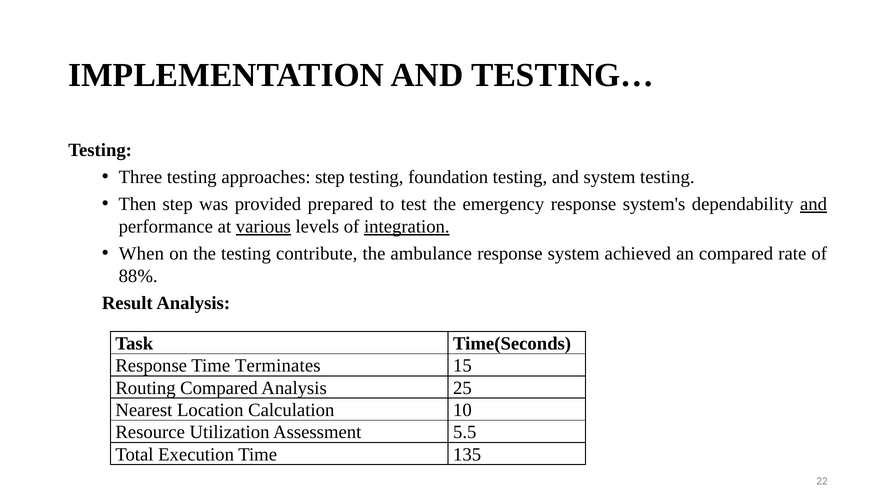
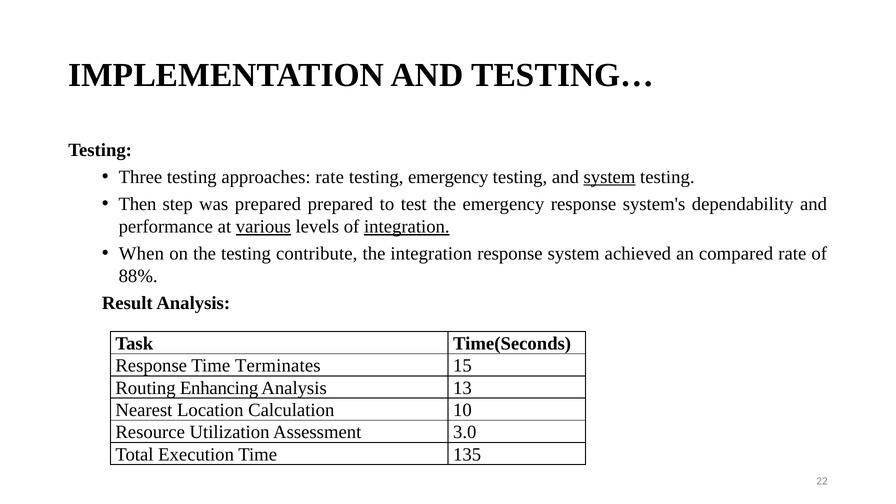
approaches step: step -> rate (330, 177)
testing foundation: foundation -> emergency (448, 177)
system underline: none -> present (609, 177)
was provided: provided -> prepared (268, 204)
and underline: present -> none (814, 204)
the ambulance: ambulance -> integration (431, 254)
Routing Compared: Compared -> Enhancing (219, 388)
25: 25 -> 13 (462, 388)
5.5: 5.5 -> 3.0 (465, 432)
